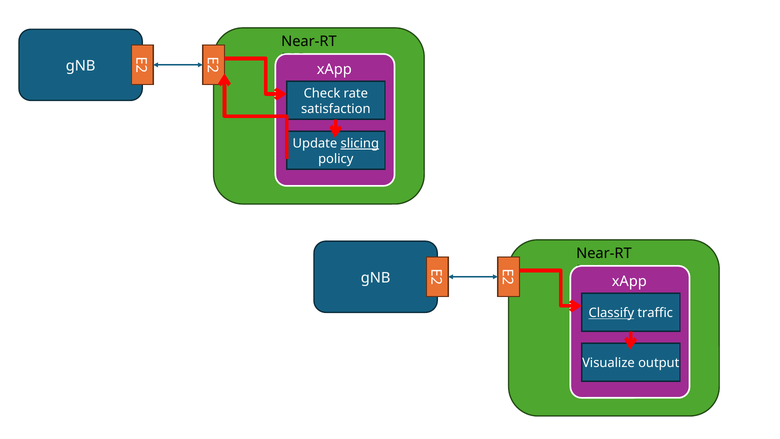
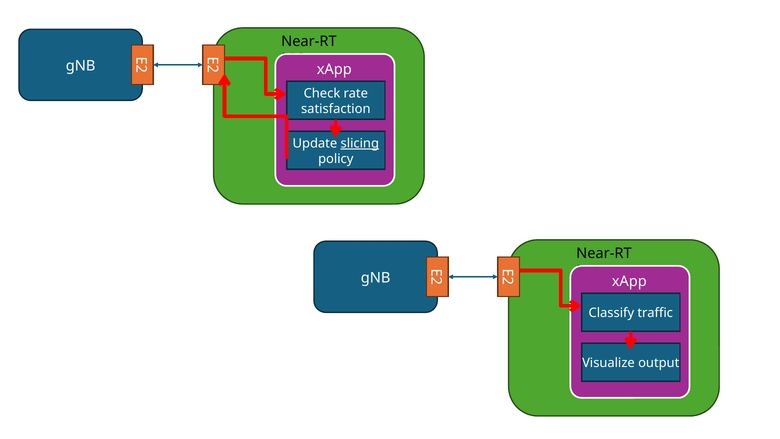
Classify underline: present -> none (611, 313)
